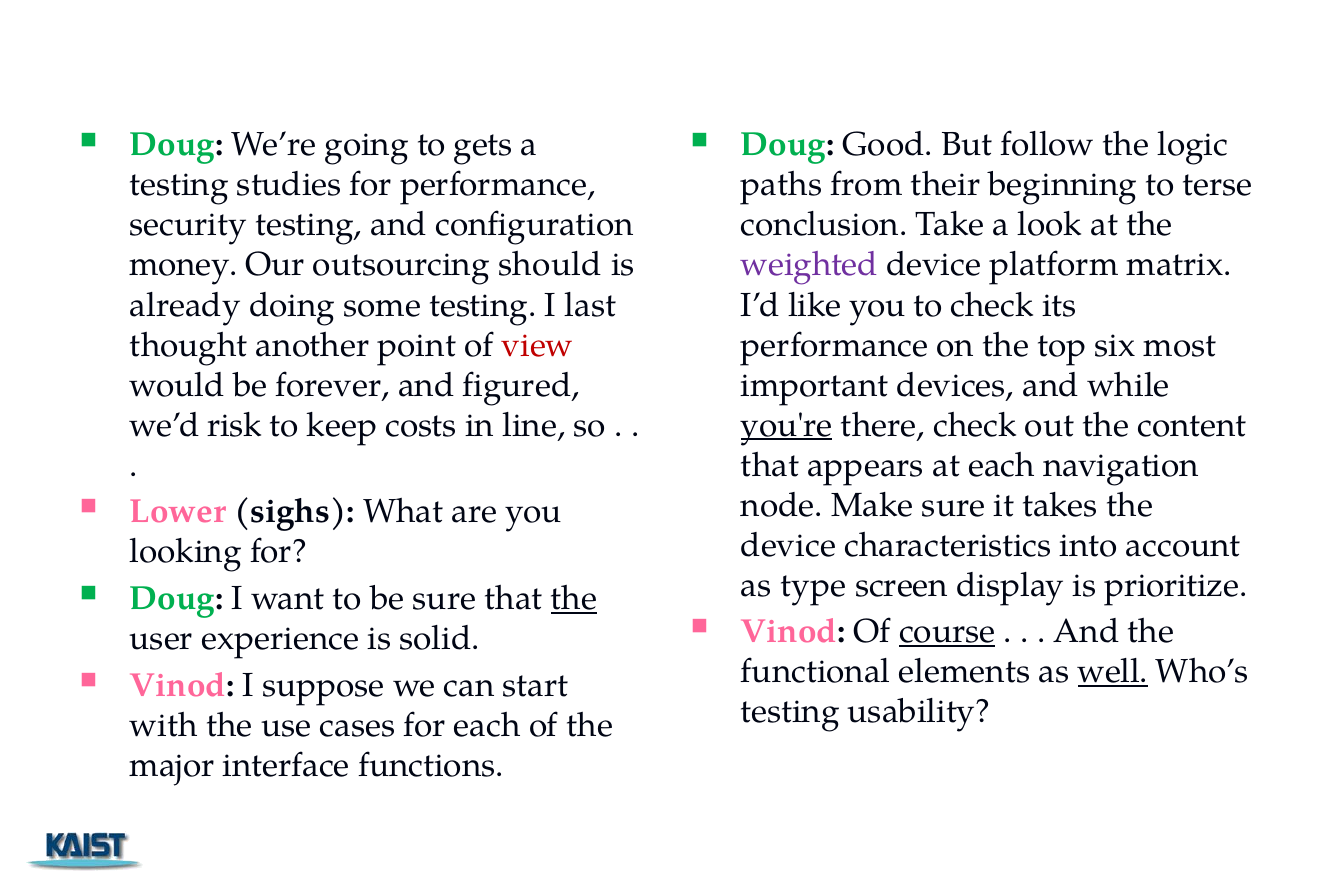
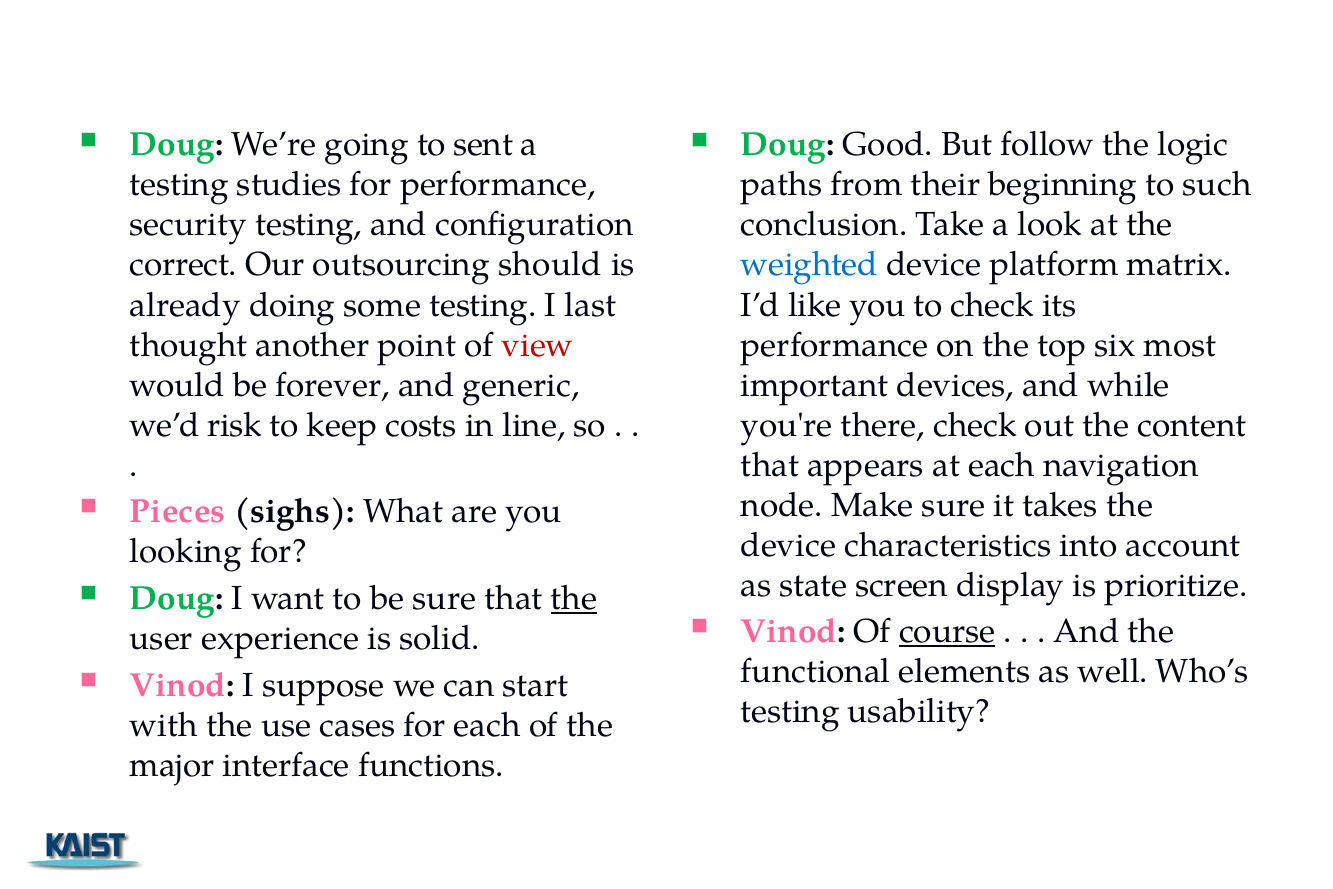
gets: gets -> sent (483, 145)
terse: terse -> such (1217, 185)
money: money -> correct (184, 265)
weighted colour: purple -> blue (810, 265)
figured: figured -> generic (521, 385)
you're underline: present -> none (787, 425)
Lower: Lower -> Pieces (178, 511)
type: type -> state (814, 585)
well underline: present -> none (1113, 671)
